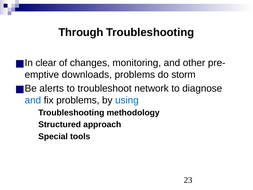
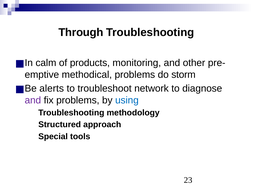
clear: clear -> calm (46, 63)
changes: changes -> products (90, 63)
downloads: downloads -> methodical (87, 74)
and colour: blue -> purple (33, 100)
